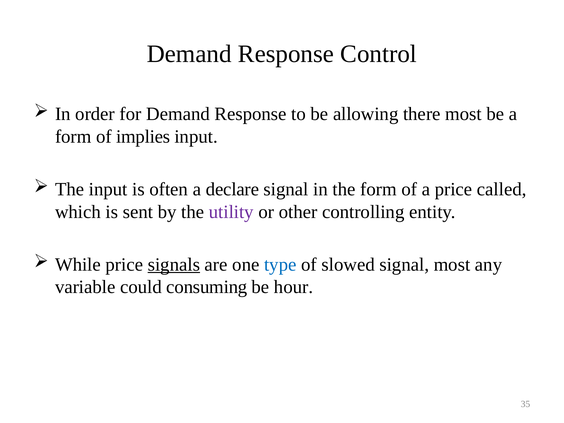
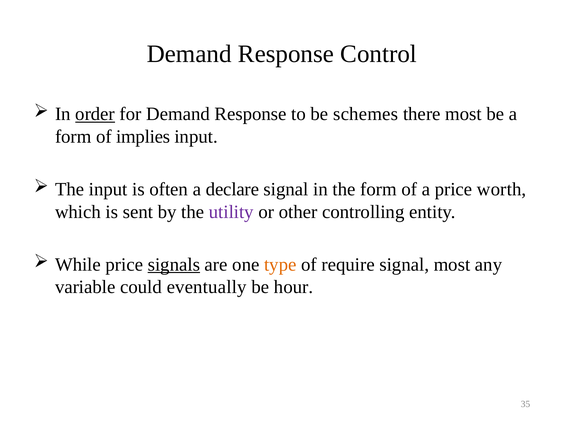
order underline: none -> present (95, 114)
allowing: allowing -> schemes (366, 114)
called: called -> worth (502, 189)
type colour: blue -> orange (280, 264)
slowed: slowed -> require (348, 264)
consuming: consuming -> eventually (207, 287)
